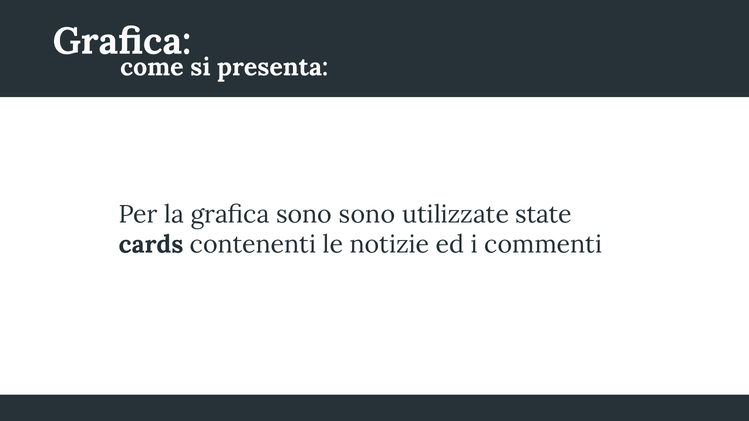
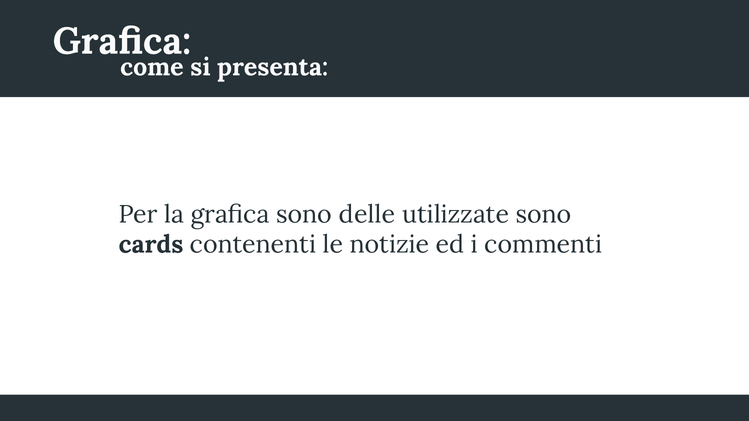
sono sono: sono -> delle (367, 215)
utilizzate state: state -> sono (544, 215)
